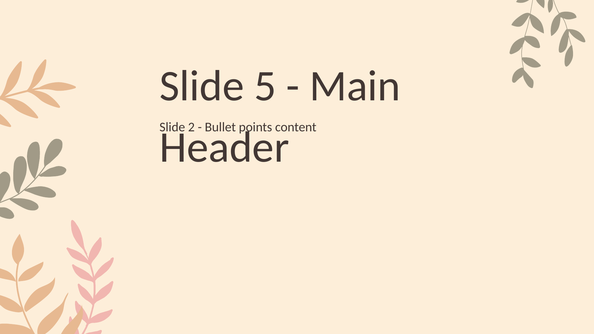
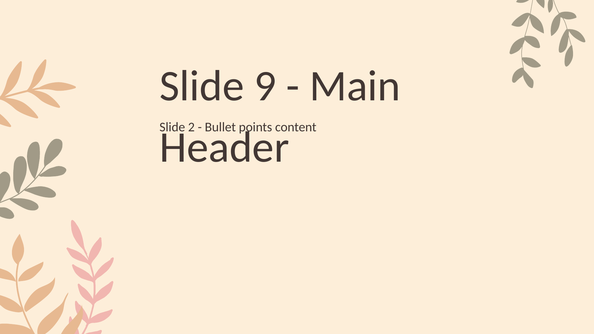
5: 5 -> 9 (265, 86)
